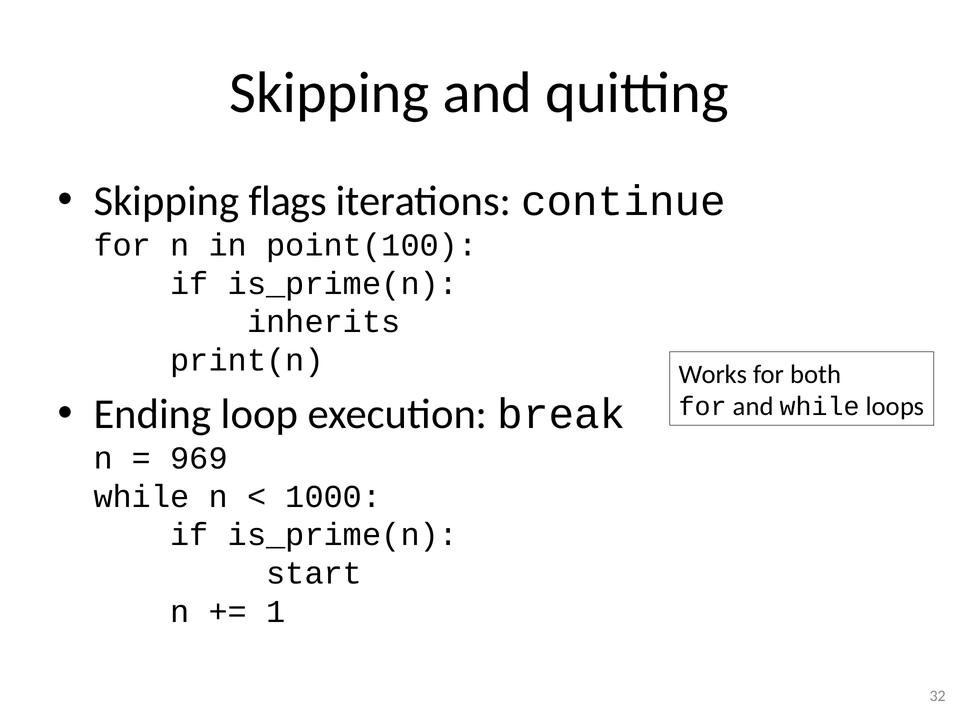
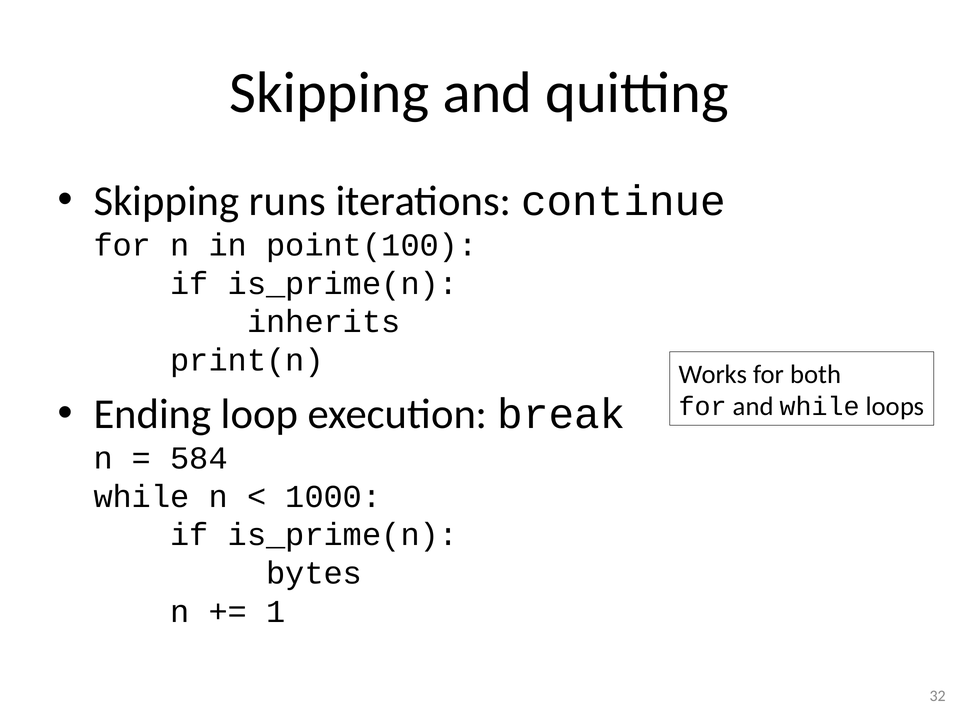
flags: flags -> runs (287, 201)
969: 969 -> 584 (199, 458)
start: start -> bytes (314, 573)
